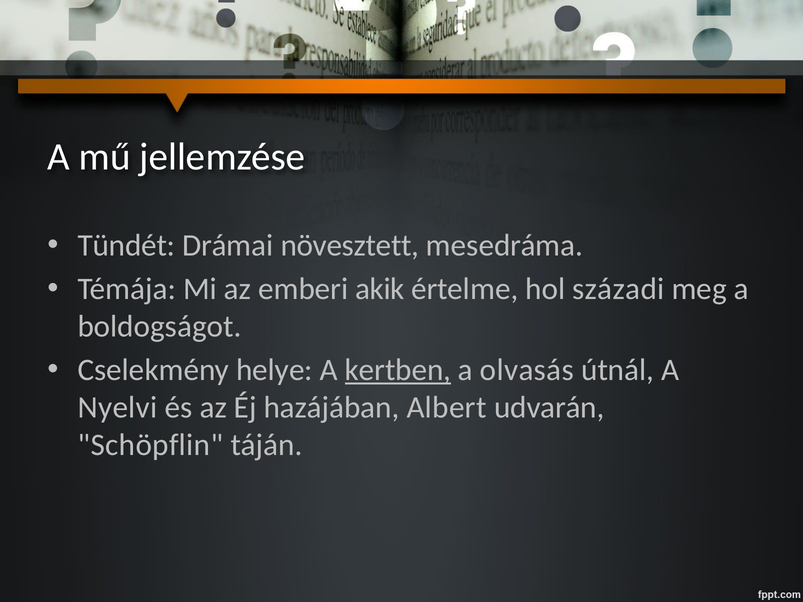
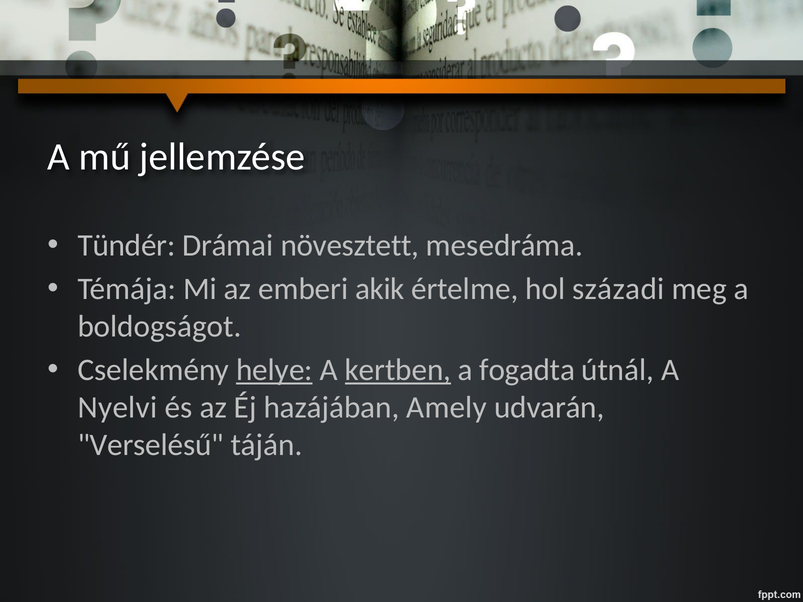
Tündét: Tündét -> Tündér (126, 246)
helye underline: none -> present (274, 370)
olvasás: olvasás -> fogadta (527, 370)
Albert: Albert -> Amely (447, 408)
Schöpflin: Schöpflin -> Verselésű (151, 445)
